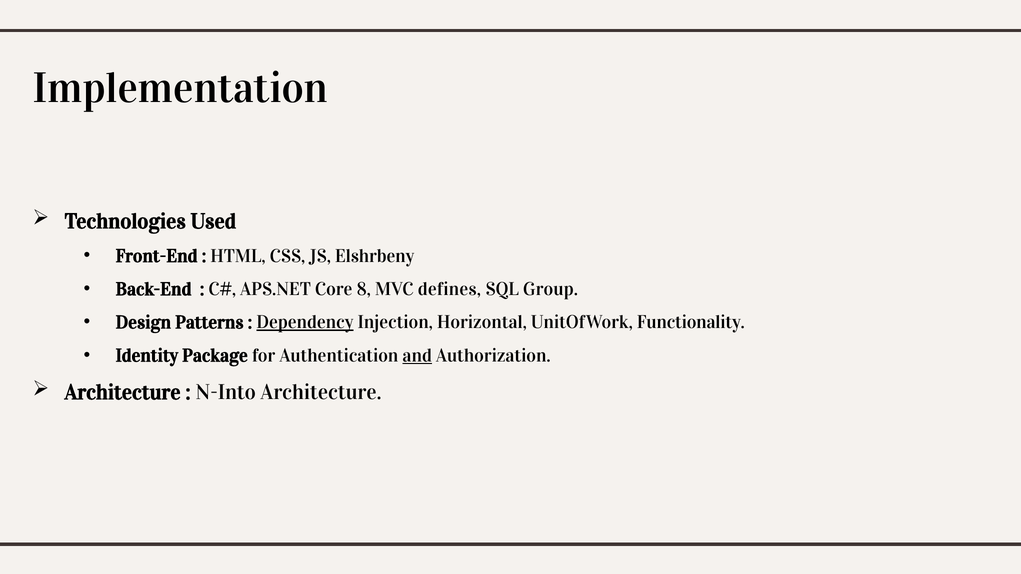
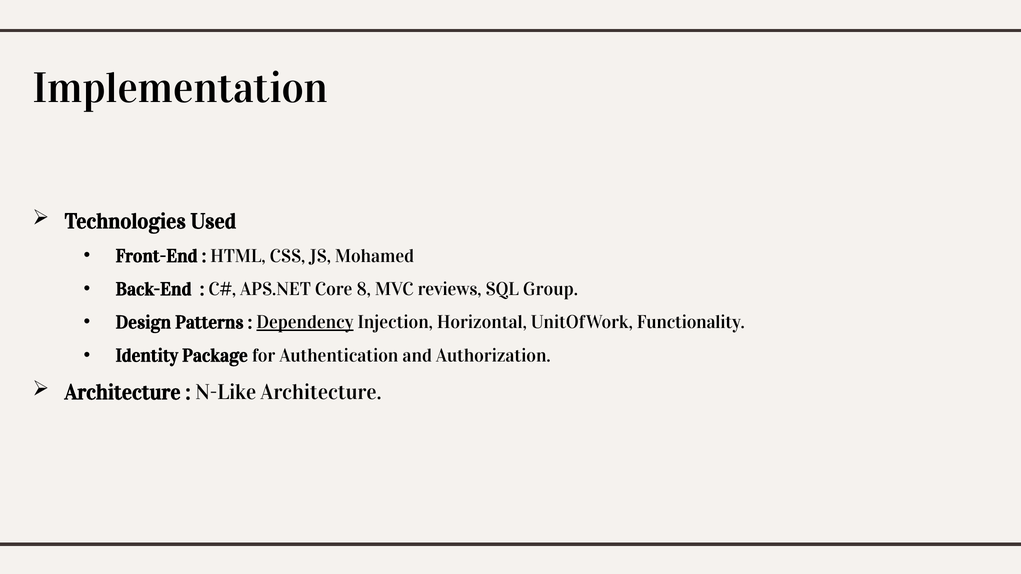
Elshrbeny: Elshrbeny -> Mohamed (375, 256)
defines: defines -> reviews (450, 289)
and underline: present -> none (417, 356)
N-Into: N-Into -> N-Like (226, 392)
